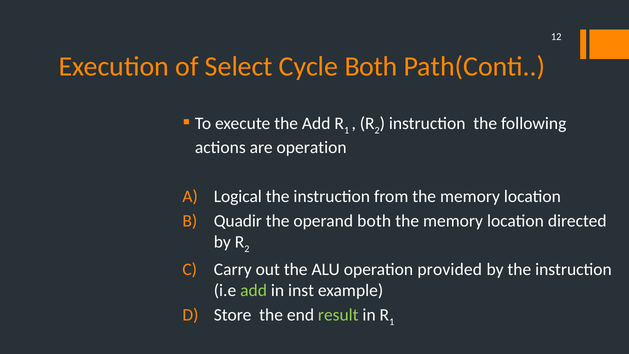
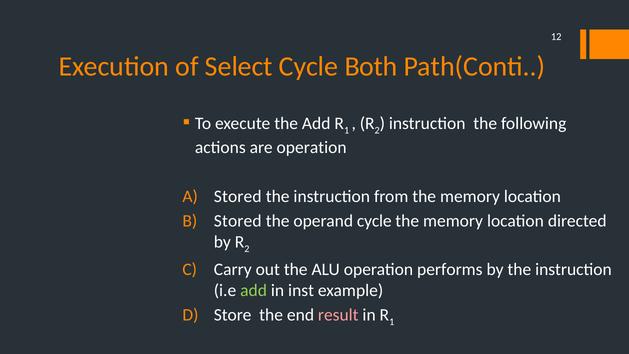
Logical: Logical -> Stored (238, 197)
Quadir: Quadir -> Stored (238, 221)
operand both: both -> cycle (374, 221)
provided: provided -> performs (450, 269)
result colour: light green -> pink (338, 315)
